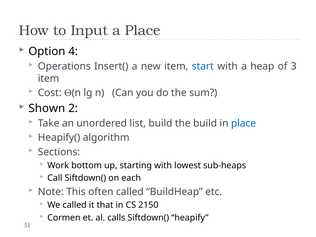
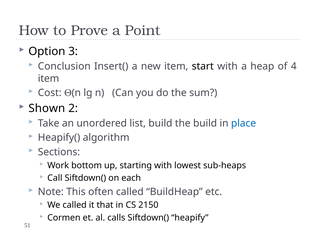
Input: Input -> Prove (89, 30)
a Place: Place -> Point (143, 30)
4: 4 -> 3 (73, 51)
Operations: Operations -> Conclusion (64, 66)
start colour: blue -> black (203, 66)
3: 3 -> 4 (294, 66)
